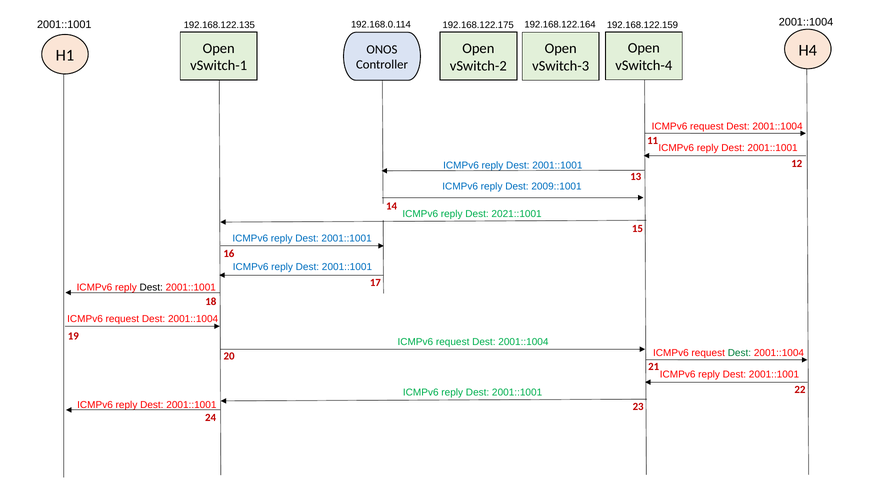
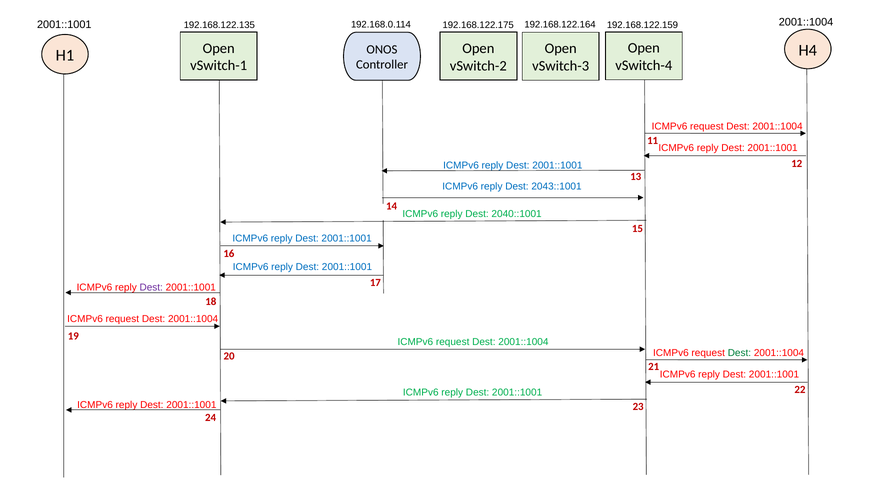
2009::1001: 2009::1001 -> 2043::1001 (557, 186)
2021::1001: 2021::1001 -> 2040::1001 (517, 214)
Dest colour: black -> purple (151, 288)
